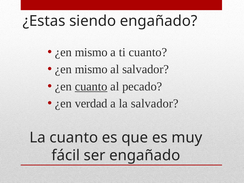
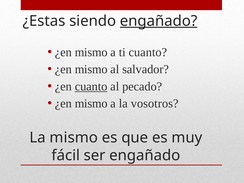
engañado underline: none -> present (159, 21)
verdad: verdad -> mismo (91, 104)
la salvador: salvador -> vosotros (155, 104)
La cuanto: cuanto -> mismo (74, 138)
